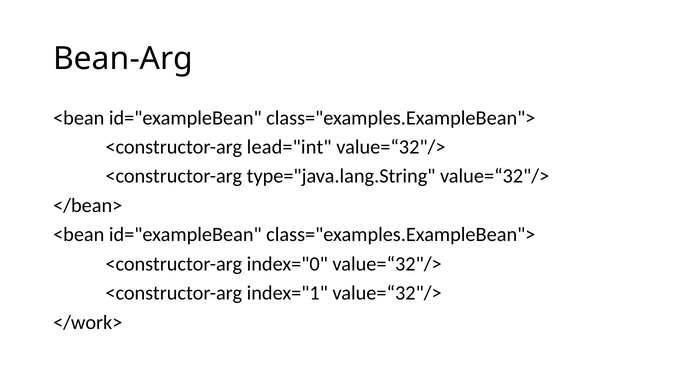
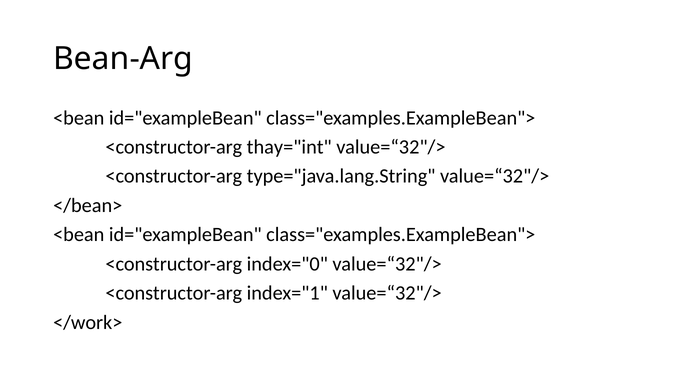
lead="int: lead="int -> thay="int (289, 147)
